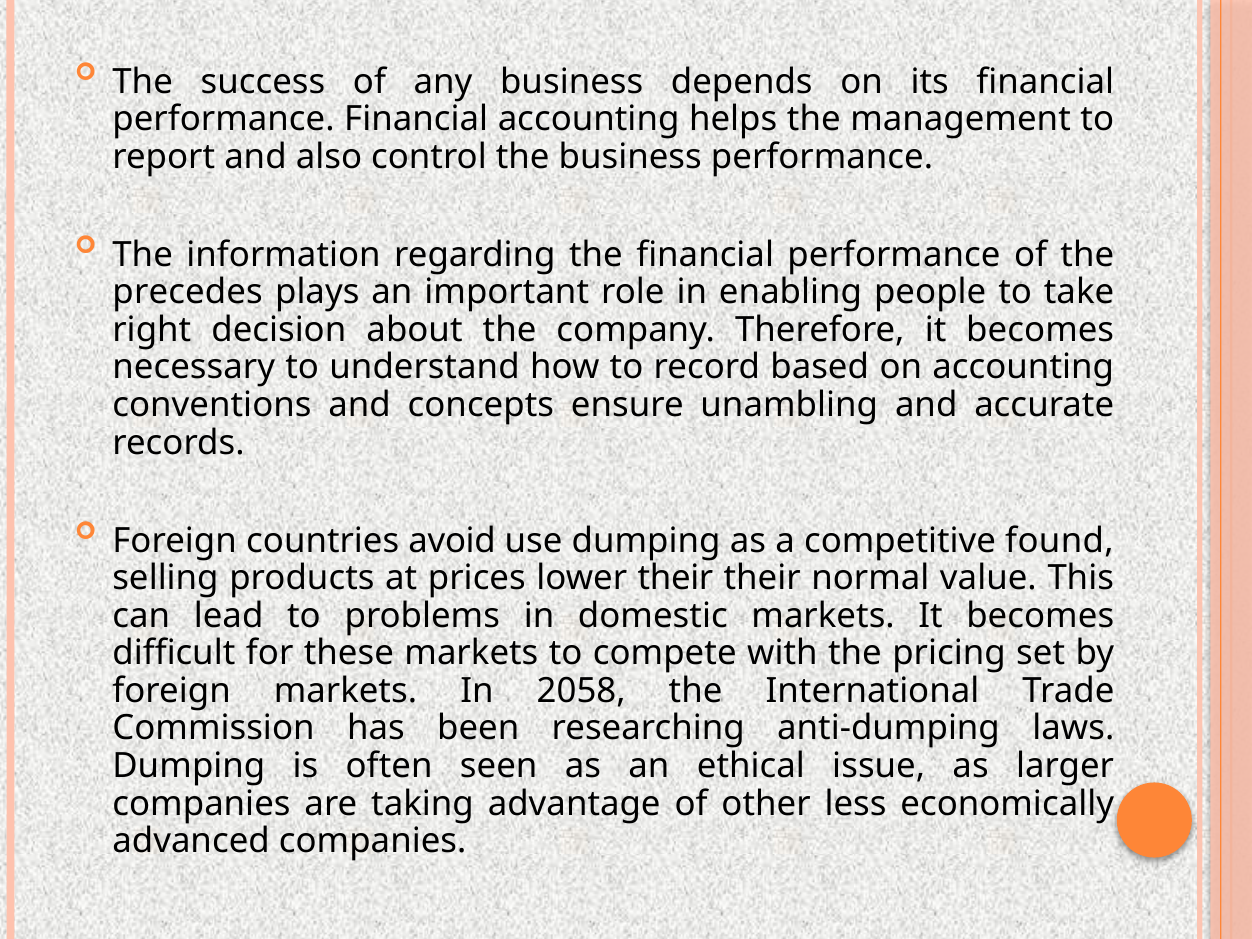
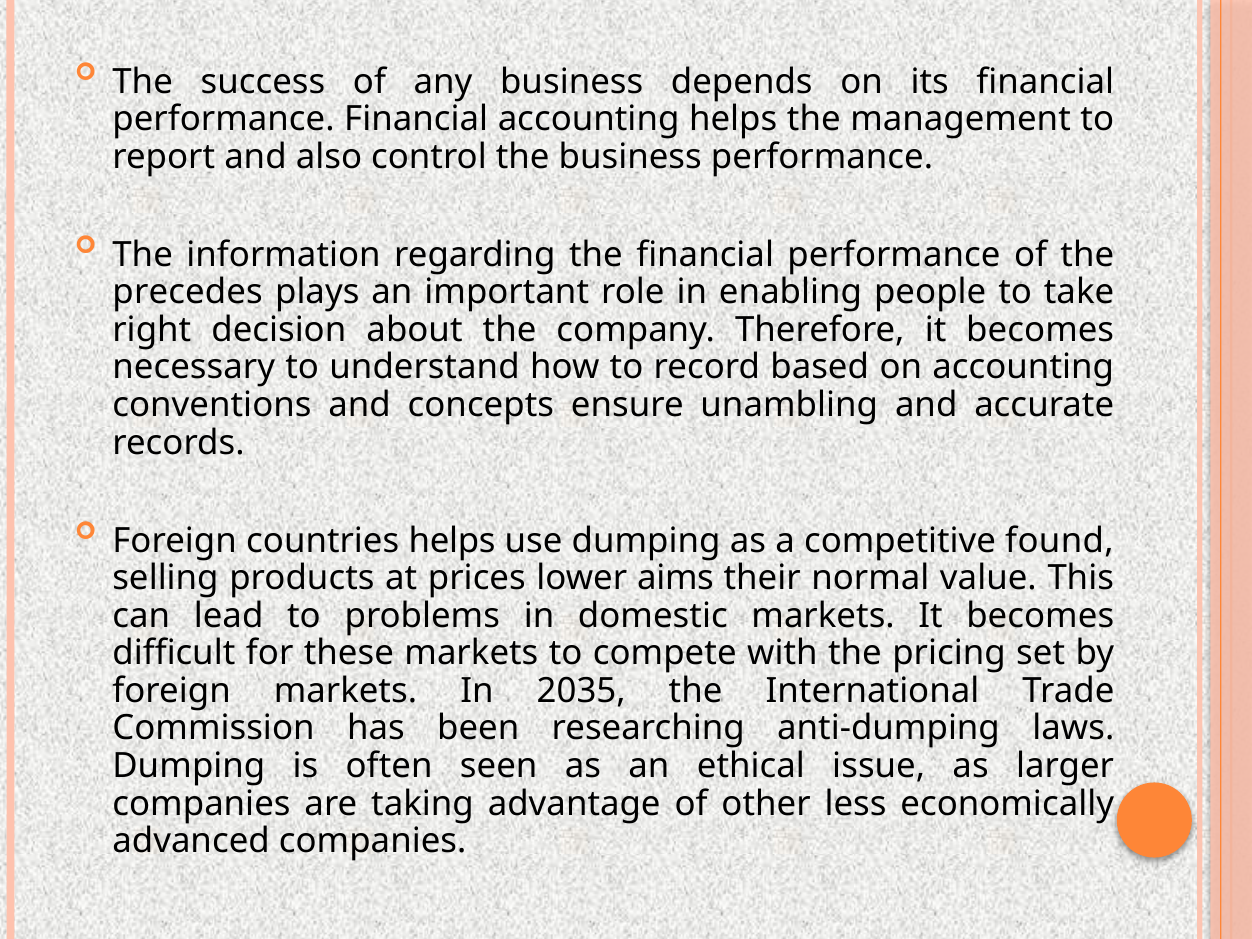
countries avoid: avoid -> helps (452, 541)
lower their: their -> aims (676, 578)
2058: 2058 -> 2035 (581, 691)
